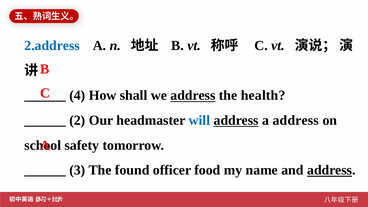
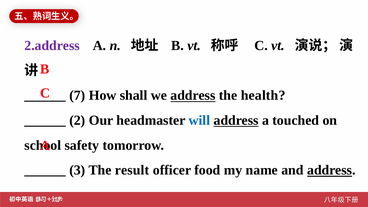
2.address colour: blue -> purple (52, 46)
4: 4 -> 7 (77, 95)
a address: address -> touched (296, 120)
found: found -> result (132, 170)
